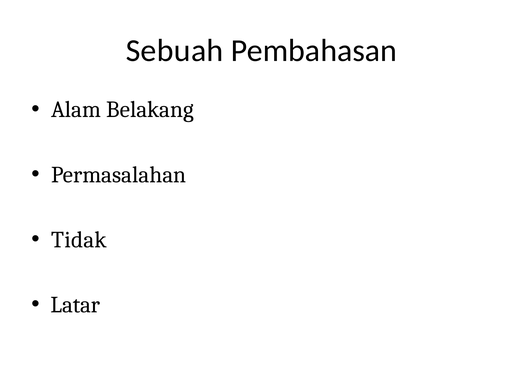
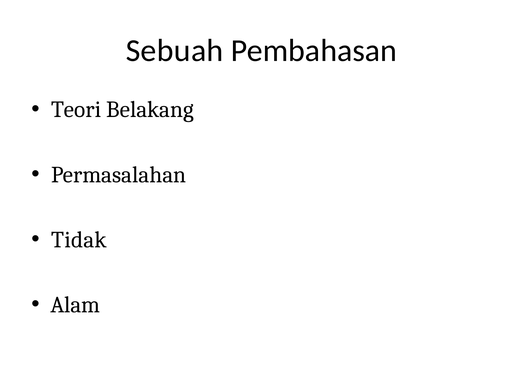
Alam: Alam -> Teori (76, 110)
Latar: Latar -> Alam (75, 305)
